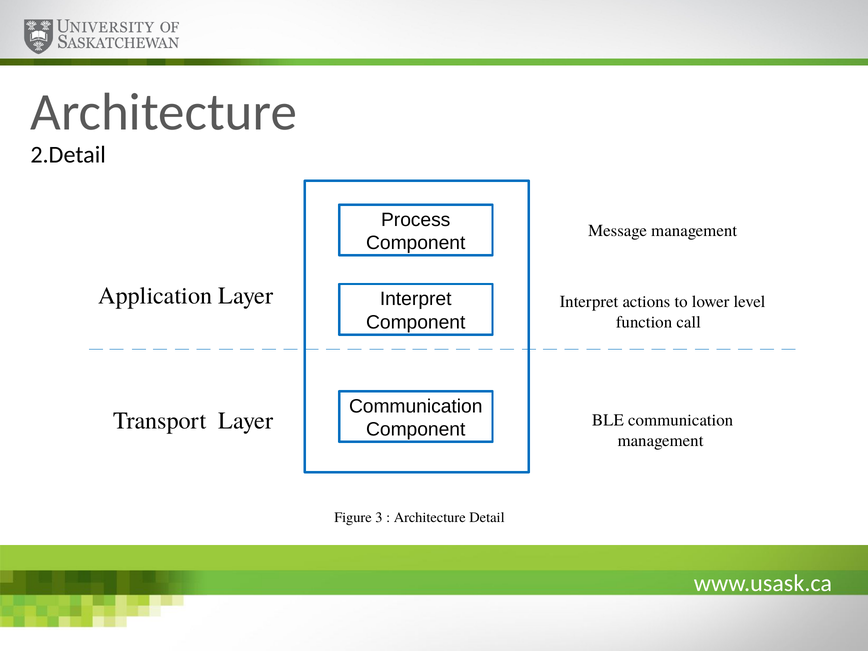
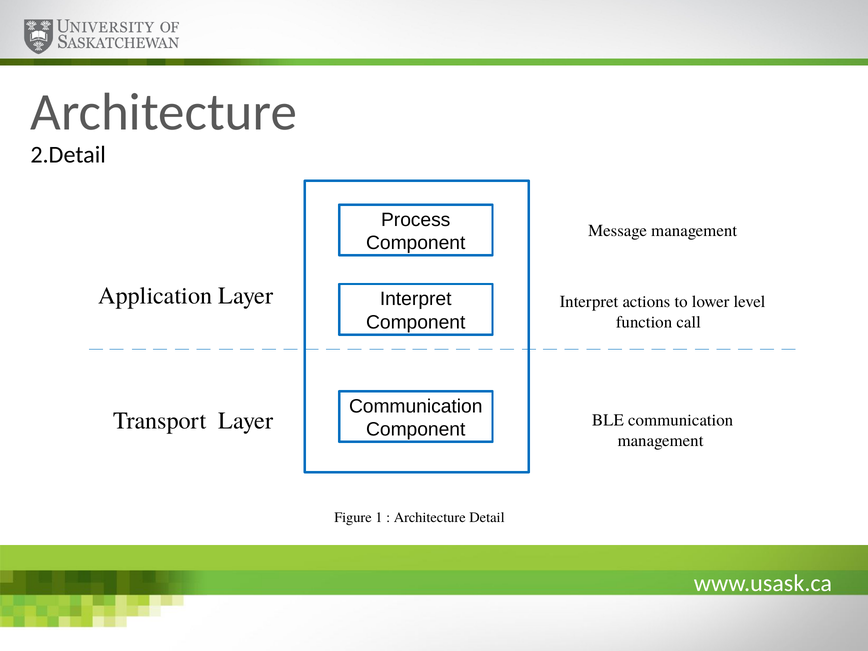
3: 3 -> 1 (379, 517)
